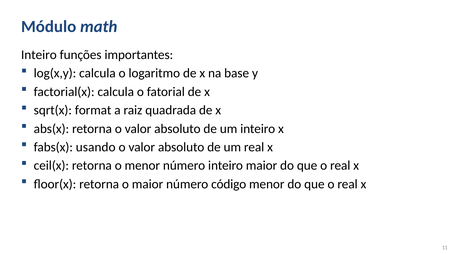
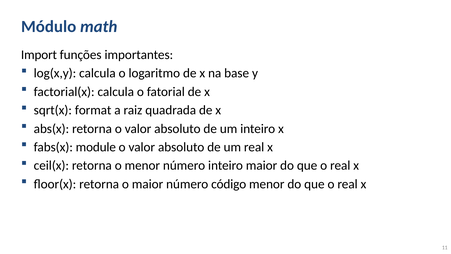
Inteiro: Inteiro -> Import (39, 55)
usando: usando -> module (96, 147)
